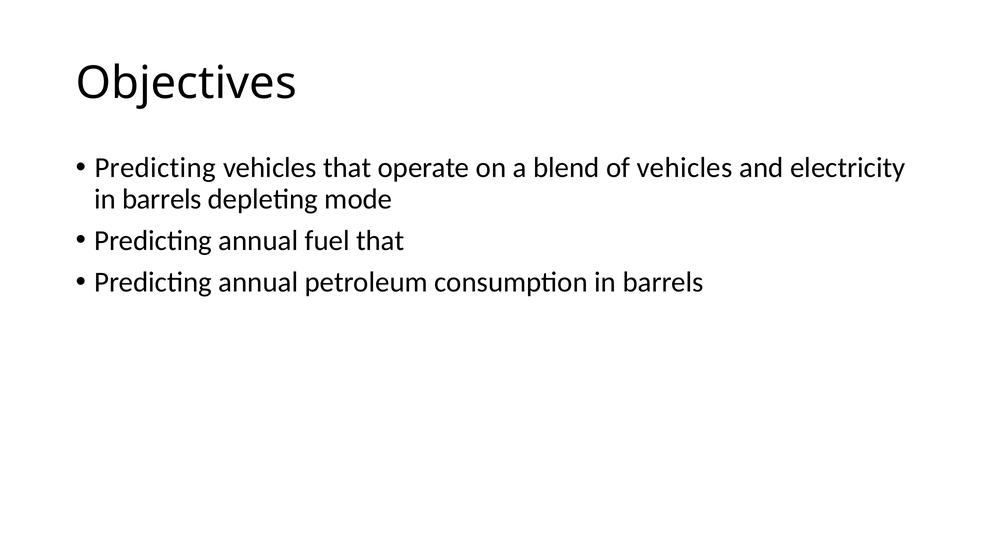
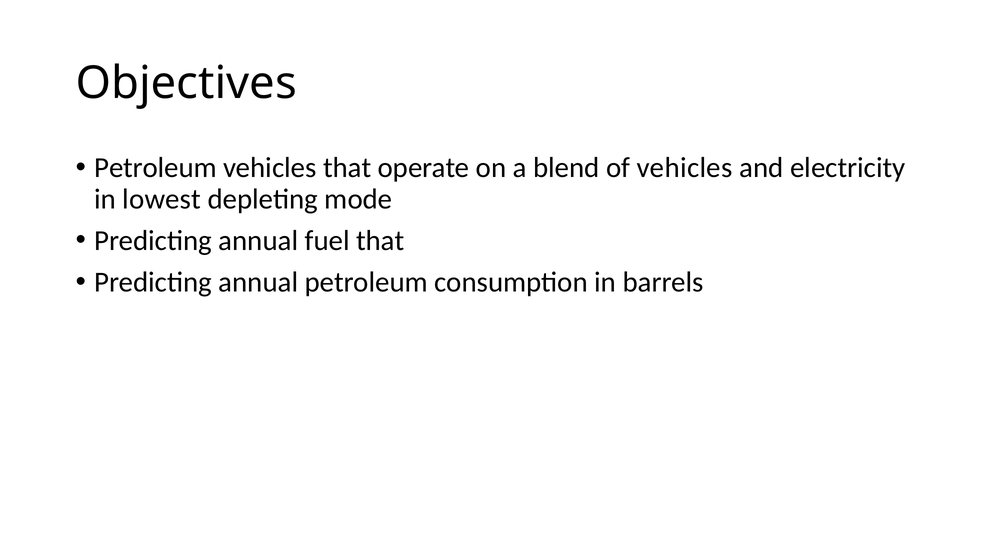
Predicting: Predicting -> Petroleum (156, 168)
barrels: barrels -> lowest (162, 199)
